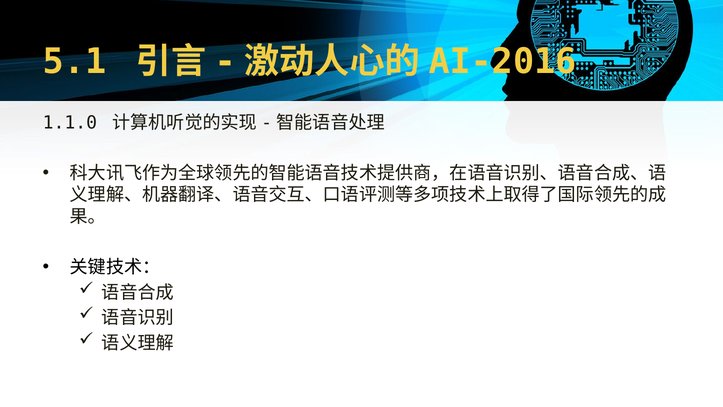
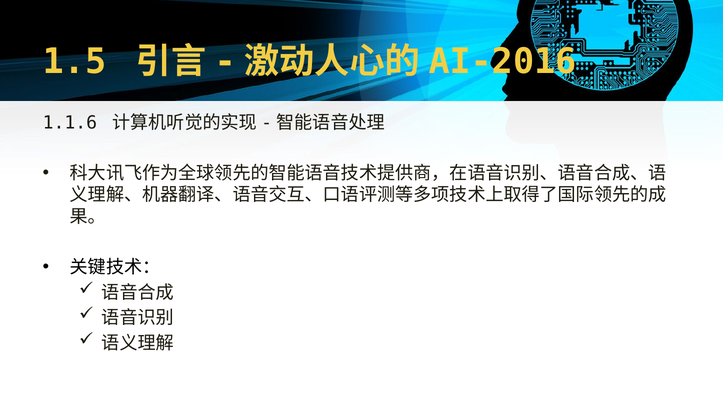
5.1: 5.1 -> 1.5 (74, 61)
1.1.0: 1.1.0 -> 1.1.6 (70, 122)
